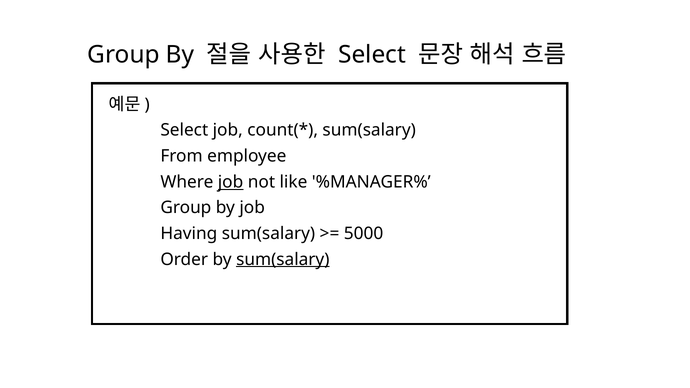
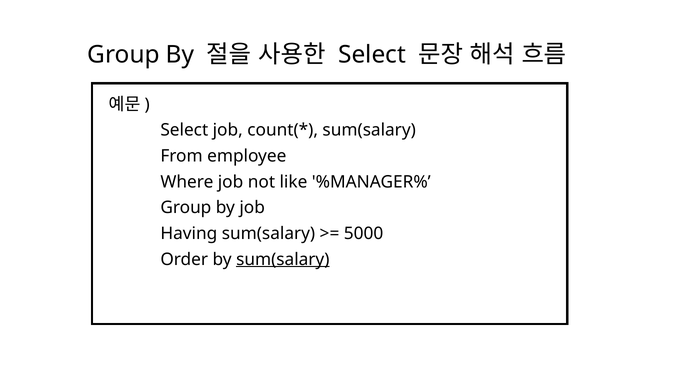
job underline: present -> none (231, 182)
